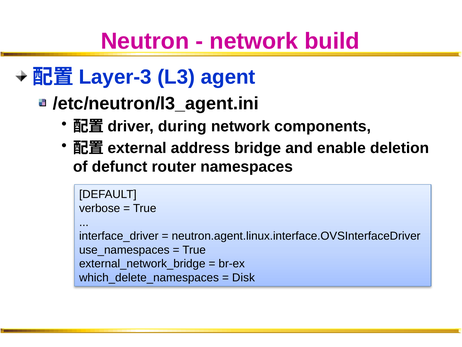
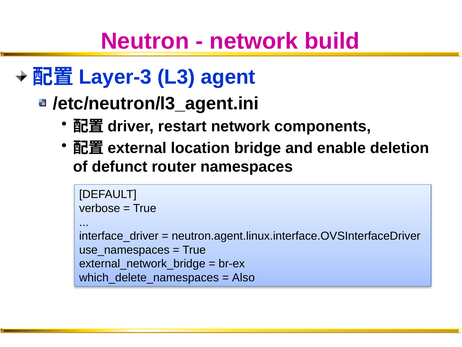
during: during -> restart (182, 126)
address: address -> location (200, 148)
Disk: Disk -> Also (243, 277)
